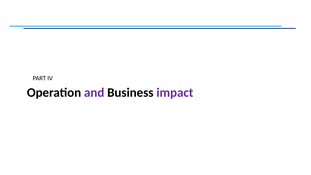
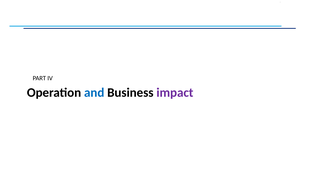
and colour: purple -> blue (94, 93)
